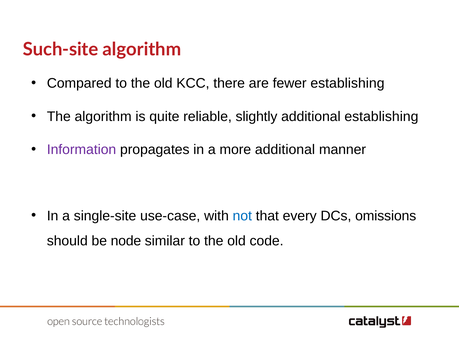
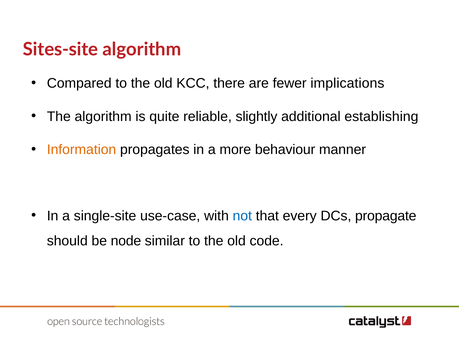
Such-site: Such-site -> Sites-site (61, 49)
fewer establishing: establishing -> implications (347, 83)
Information colour: purple -> orange (82, 150)
more additional: additional -> behaviour (285, 150)
omissions: omissions -> propagate (386, 216)
